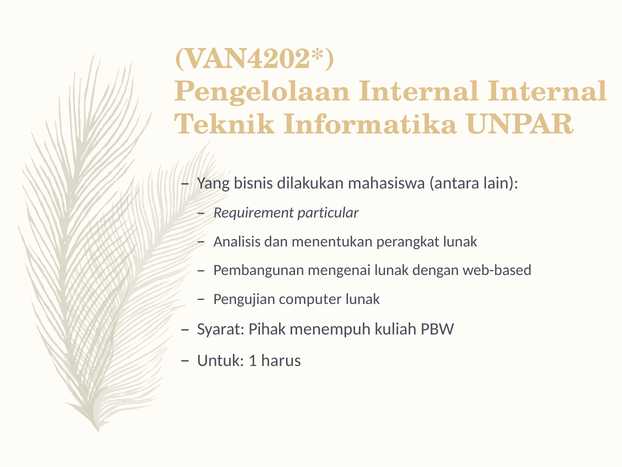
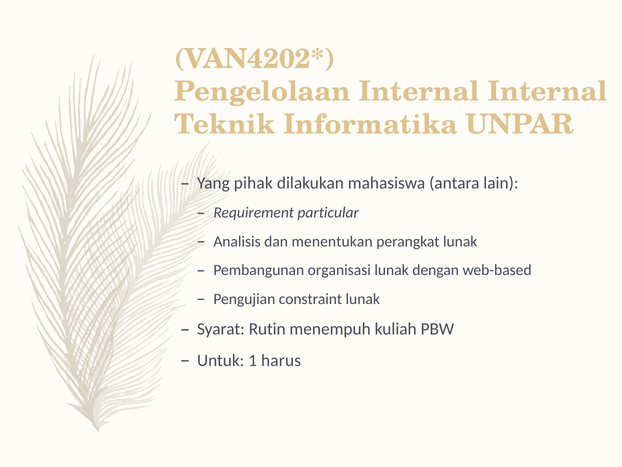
bisnis: bisnis -> pihak (253, 183)
mengenai: mengenai -> organisasi (339, 270)
computer: computer -> constraint (310, 299)
Pihak: Pihak -> Rutin (267, 329)
